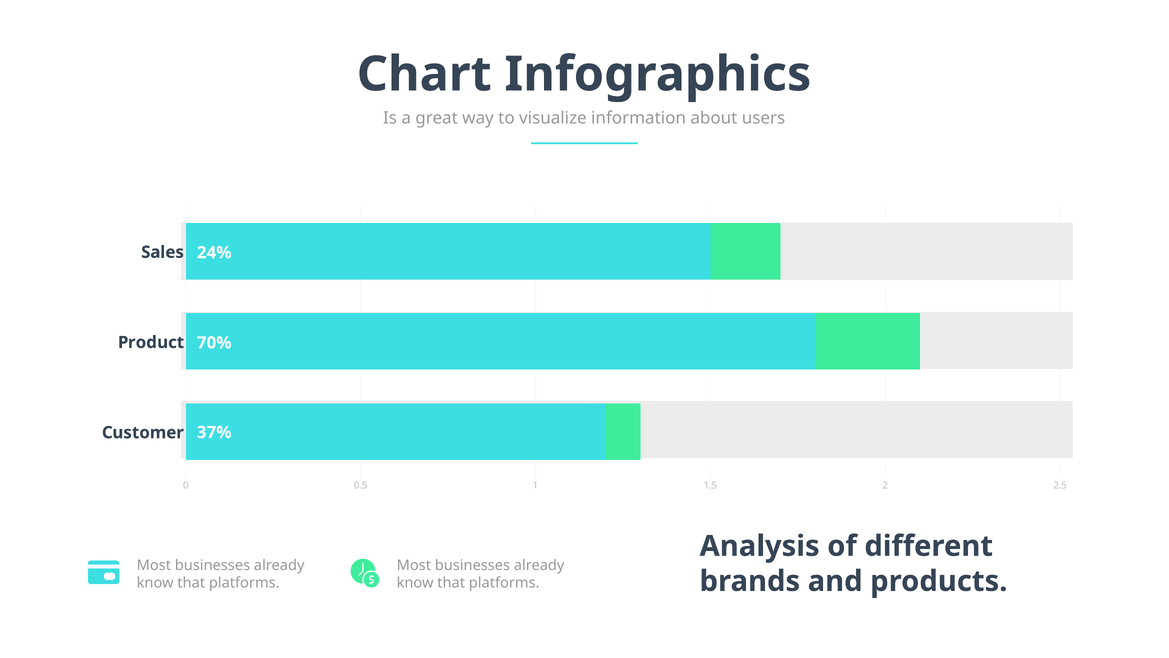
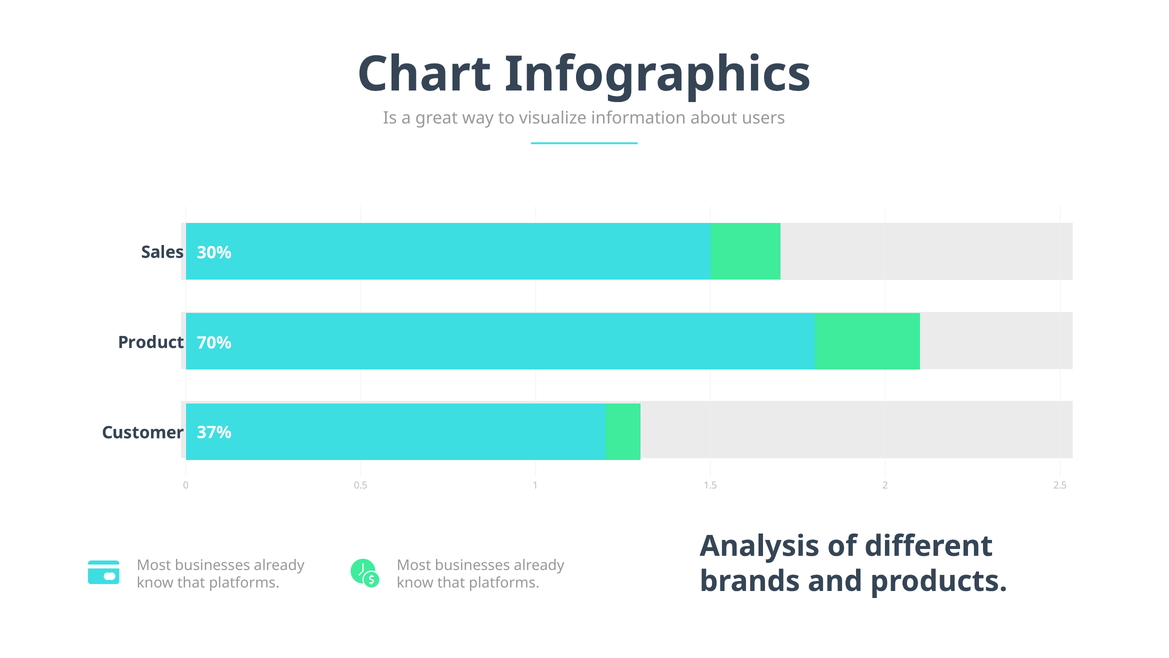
24%: 24% -> 30% (214, 252)
